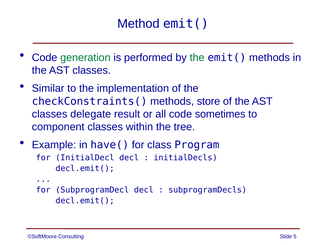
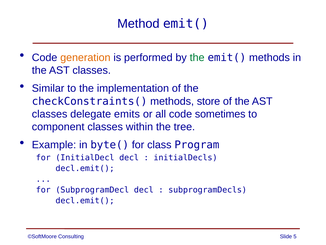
generation colour: green -> orange (85, 57)
result: result -> emits (127, 114)
have(: have( -> byte( (110, 145)
